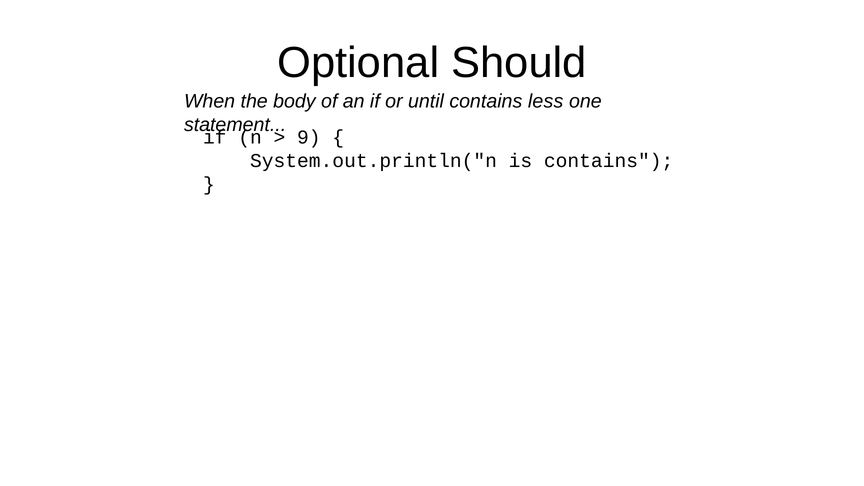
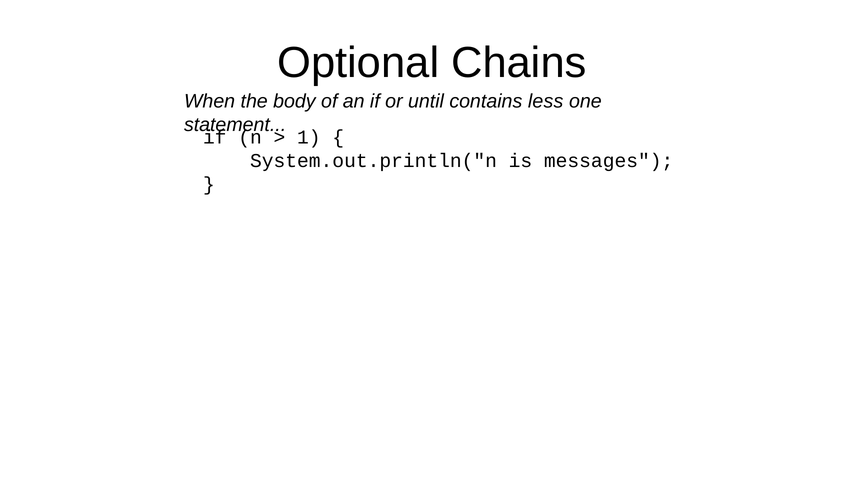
Should: Should -> Chains (519, 63)
9: 9 -> 1 (309, 137)
is contains: contains -> messages (609, 161)
